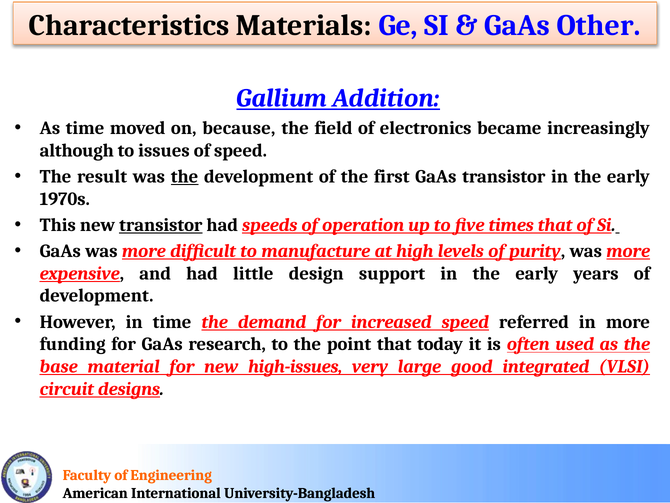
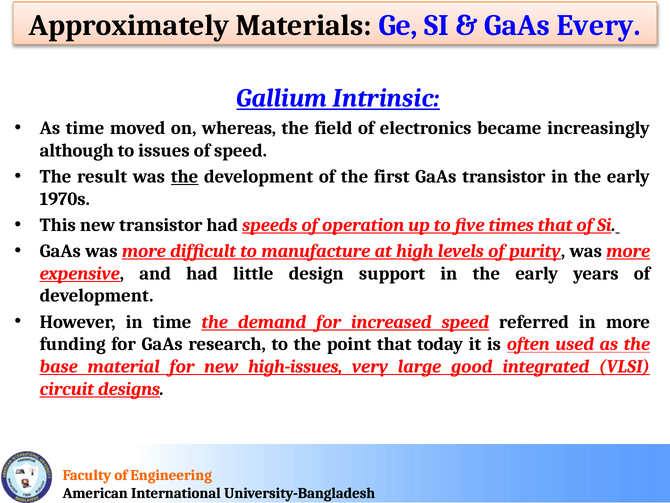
Characteristics: Characteristics -> Approximately (129, 25)
Other: Other -> Every (599, 25)
Addition: Addition -> Intrinsic (386, 98)
because: because -> whereas (239, 128)
transistor underline: present -> none (161, 225)
